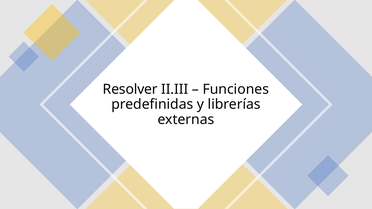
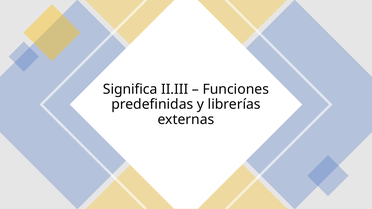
Resolver: Resolver -> Significa (130, 89)
